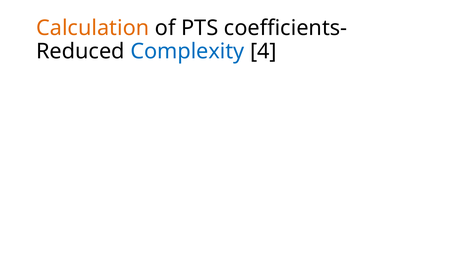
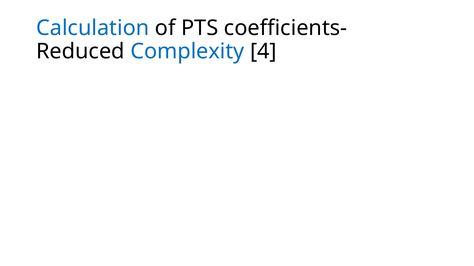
Calculation colour: orange -> blue (93, 28)
